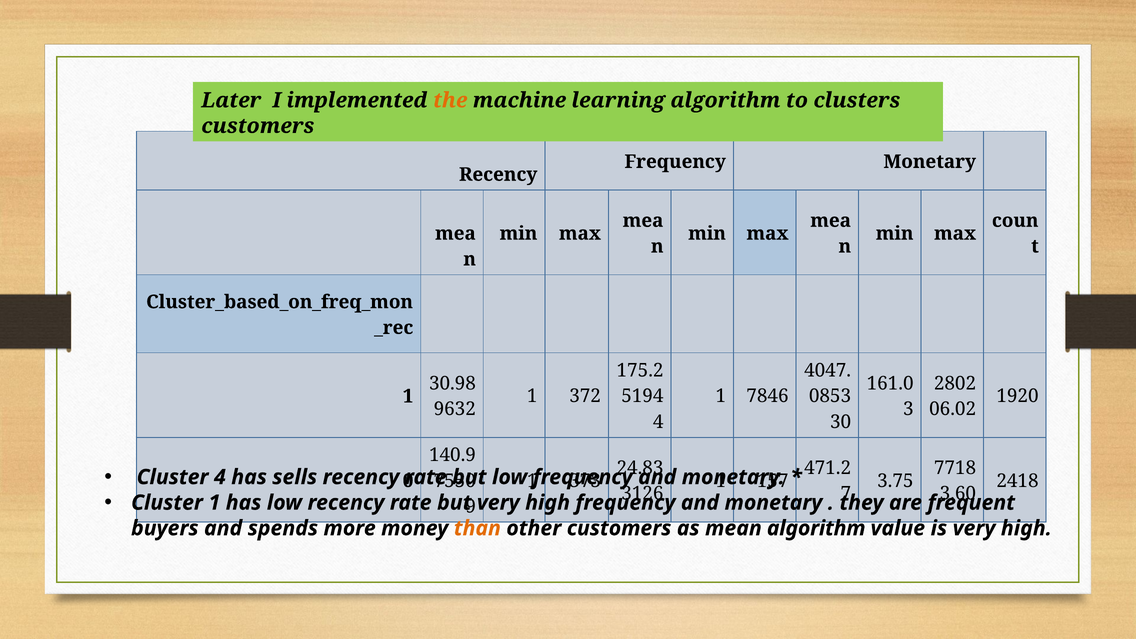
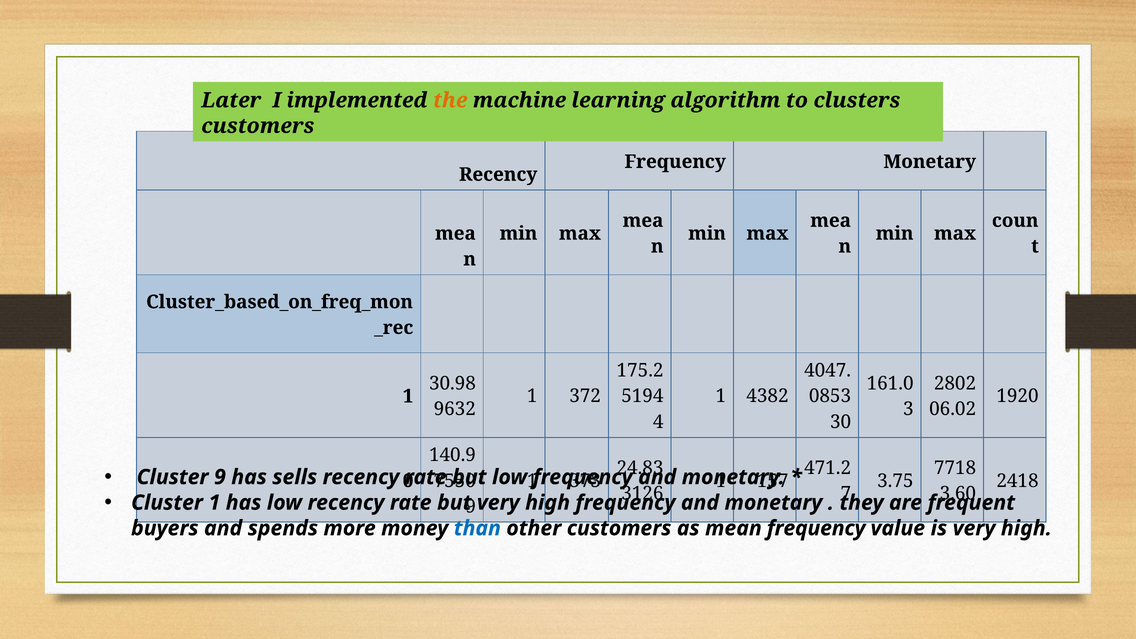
7846: 7846 -> 4382 (767, 396)
Cluster 4: 4 -> 9 (220, 477)
than colour: orange -> blue (477, 528)
mean algorithm: algorithm -> frequency (816, 528)
